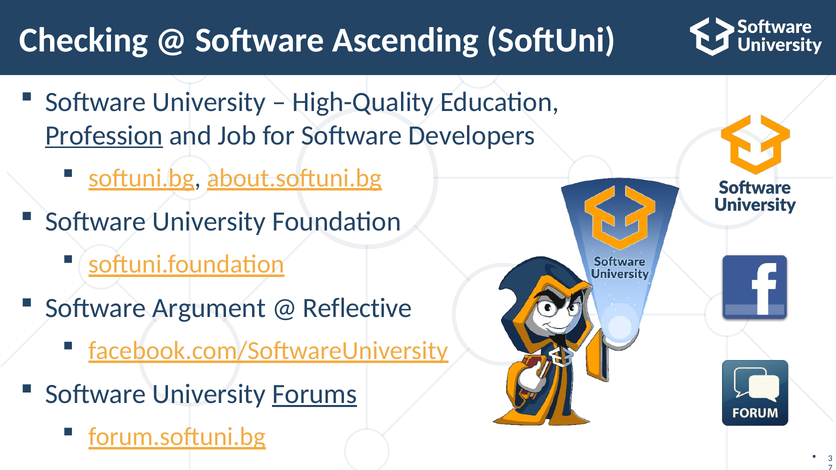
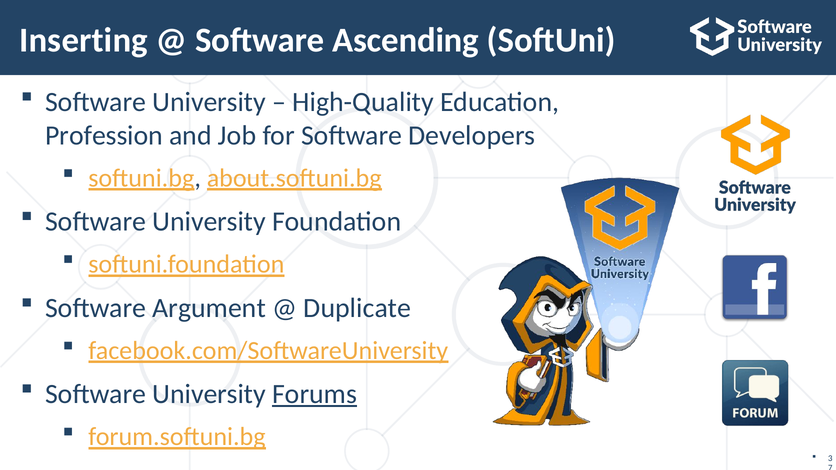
Checking: Checking -> Inserting (84, 40)
Profession underline: present -> none (104, 135)
Reflective: Reflective -> Duplicate (357, 308)
